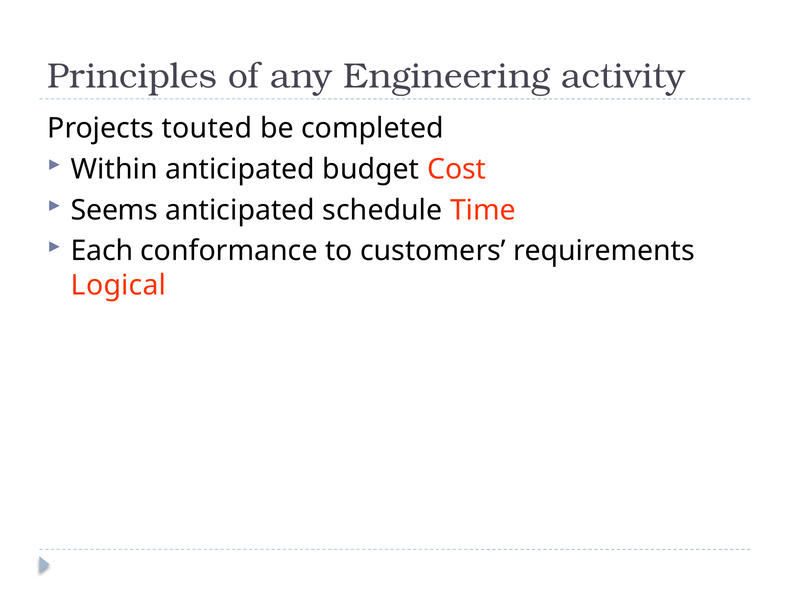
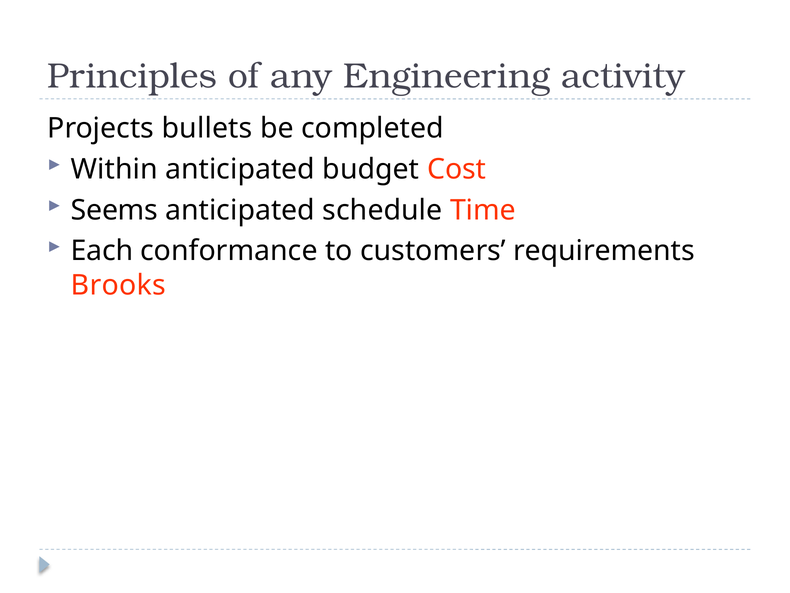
touted: touted -> bullets (207, 128)
Logical: Logical -> Brooks (119, 285)
